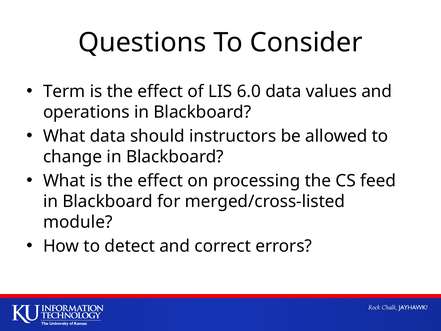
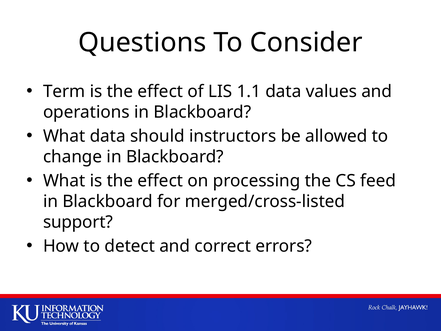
6.0: 6.0 -> 1.1 (249, 91)
module: module -> support (78, 222)
